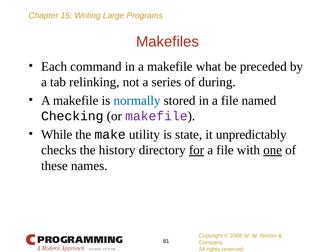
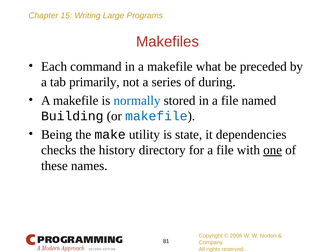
relinking: relinking -> primarily (94, 82)
Checking: Checking -> Building (72, 116)
makefile colour: purple -> blue (156, 116)
While: While -> Being (57, 134)
unpredictably: unpredictably -> dependencies (251, 134)
for underline: present -> none (196, 150)
